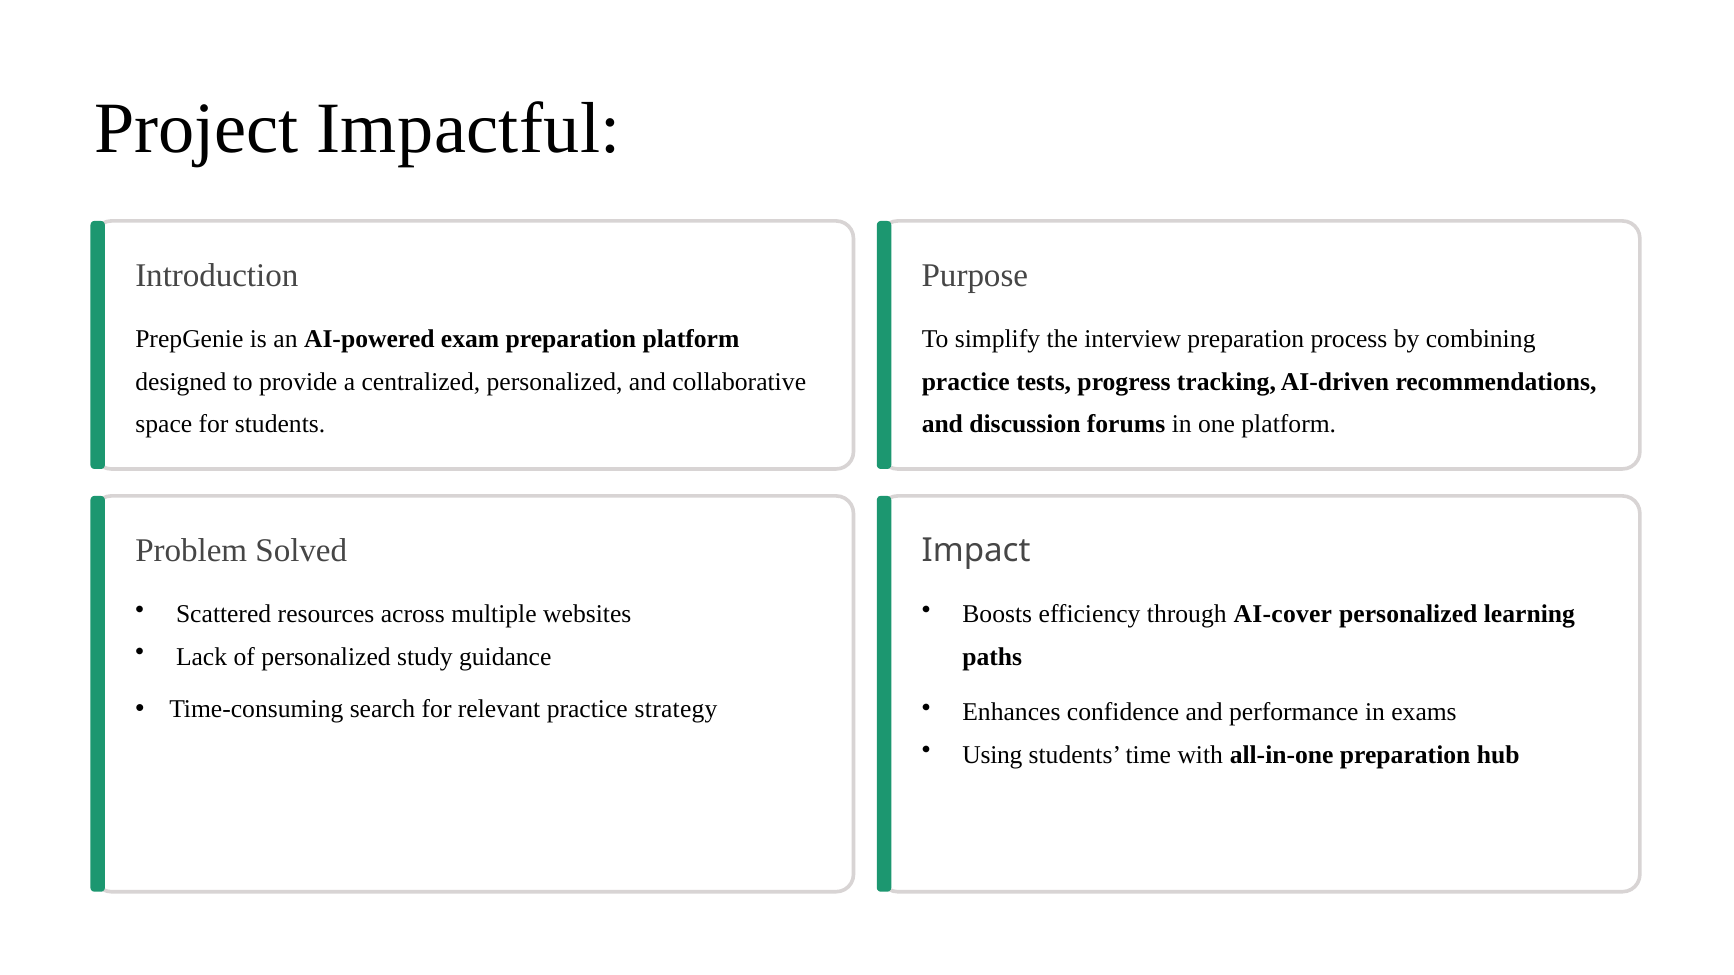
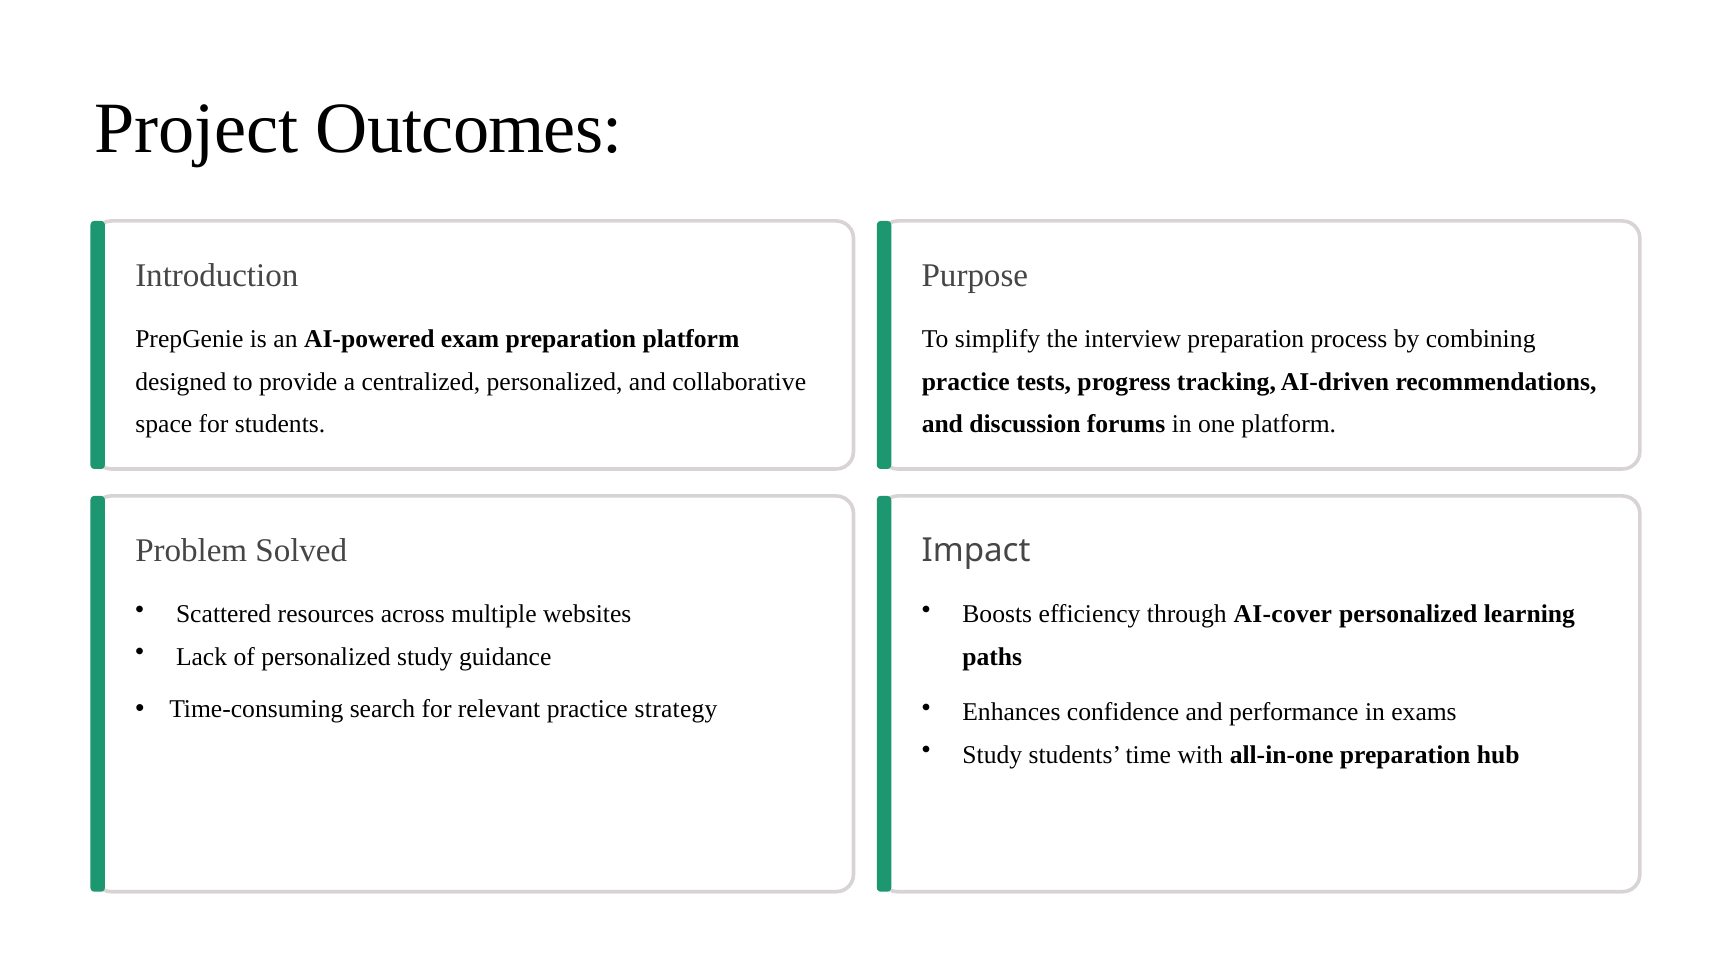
Impactful: Impactful -> Outcomes (469, 129)
Using: Using -> Study (992, 755)
